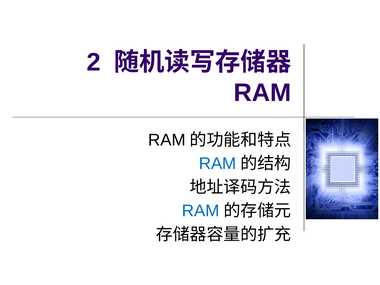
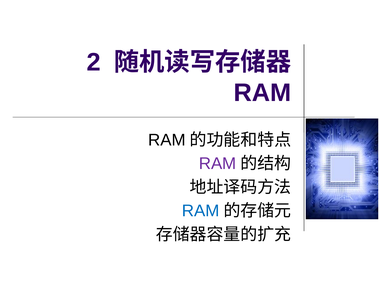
RAM colour: blue -> purple (218, 164)
